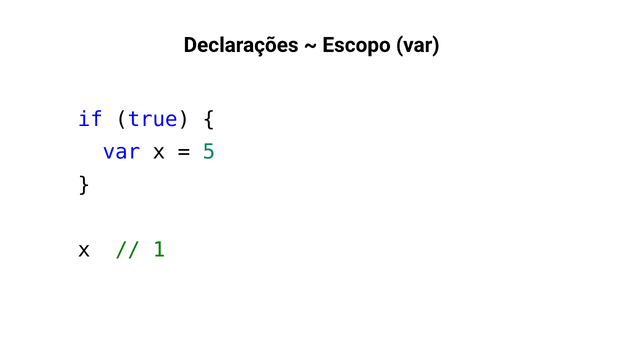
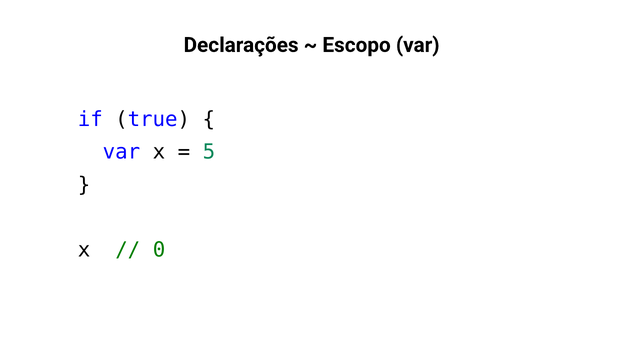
1: 1 -> 0 (159, 250)
